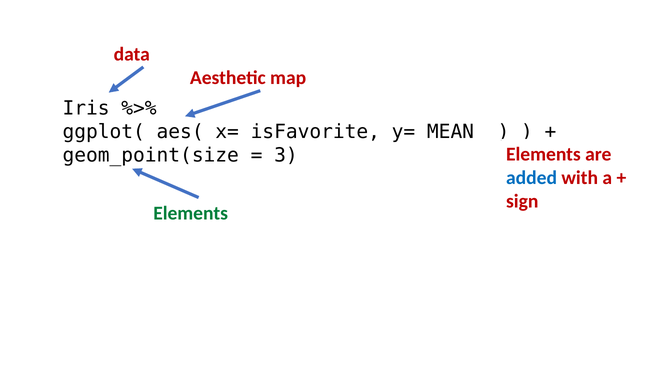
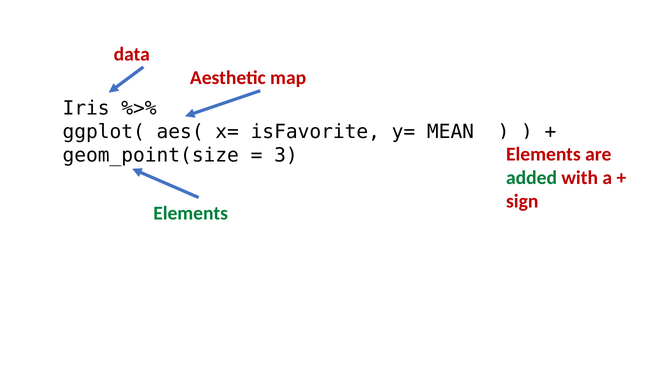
added colour: blue -> green (532, 178)
